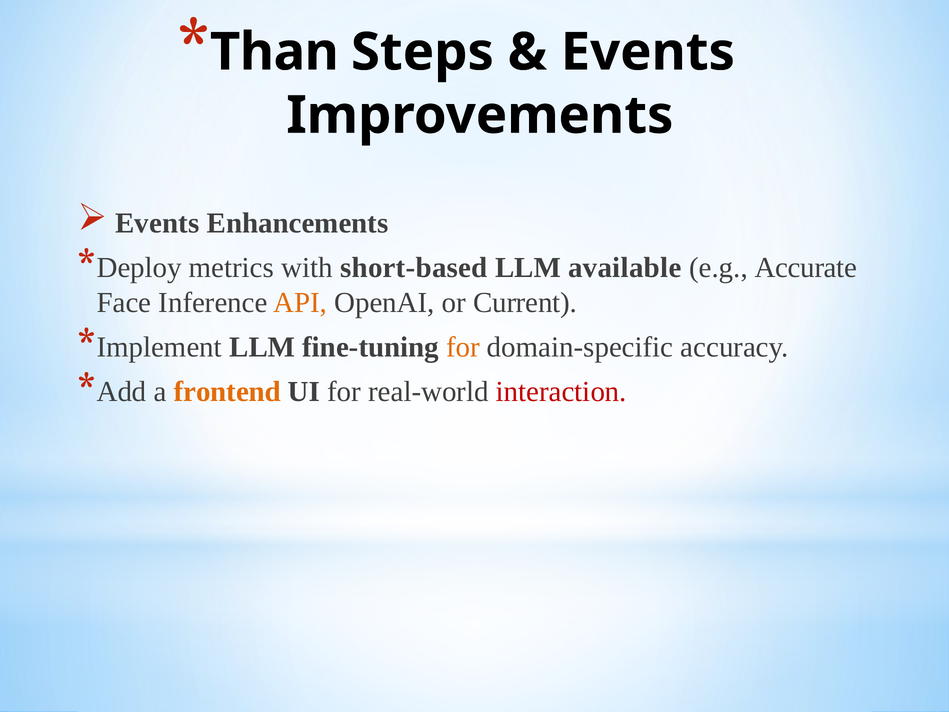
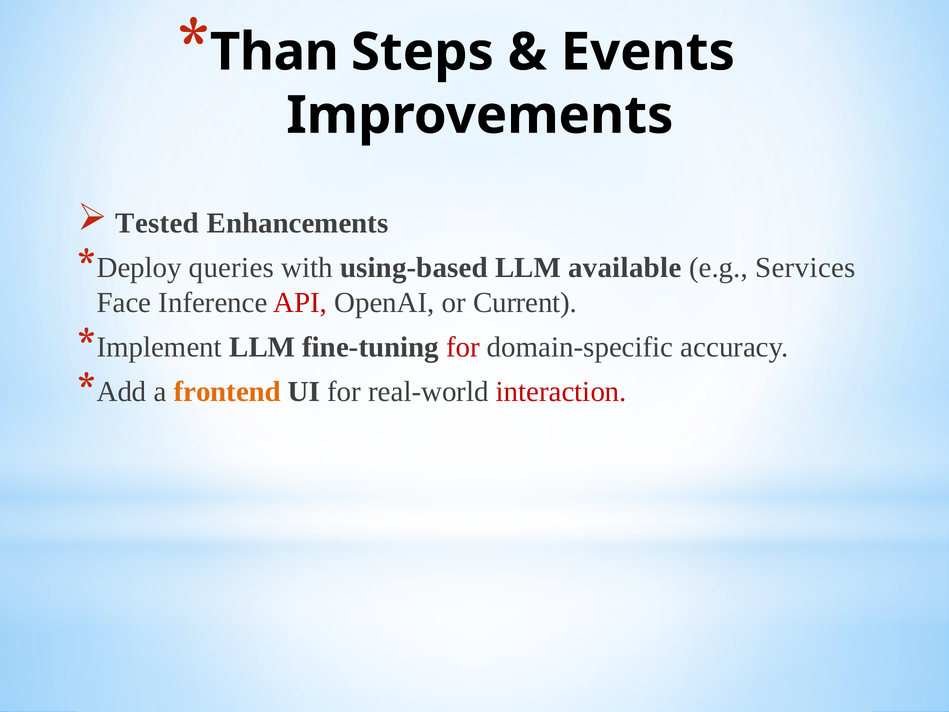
Events: Events -> Tested (157, 223)
metrics: metrics -> queries (231, 268)
short-based: short-based -> using-based (414, 268)
Accurate: Accurate -> Services (806, 268)
API colour: orange -> red (300, 302)
for colour: orange -> red (463, 347)
